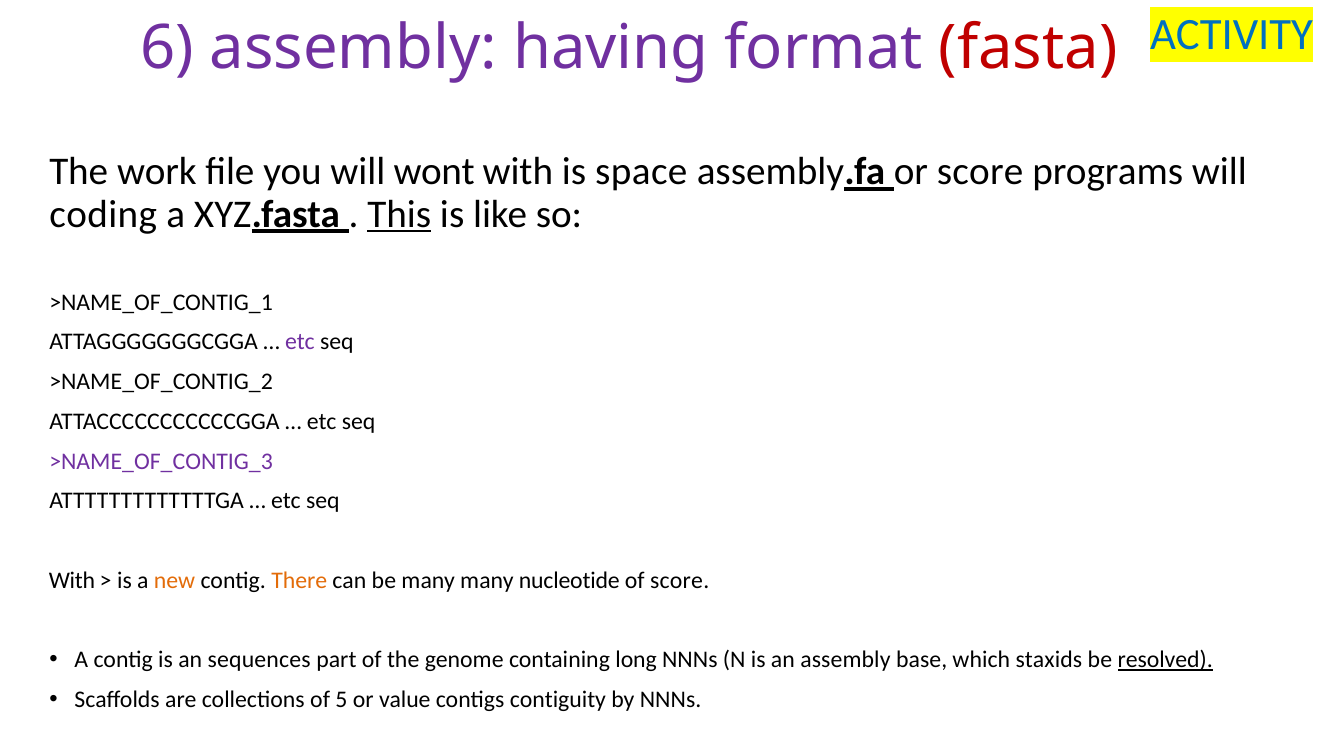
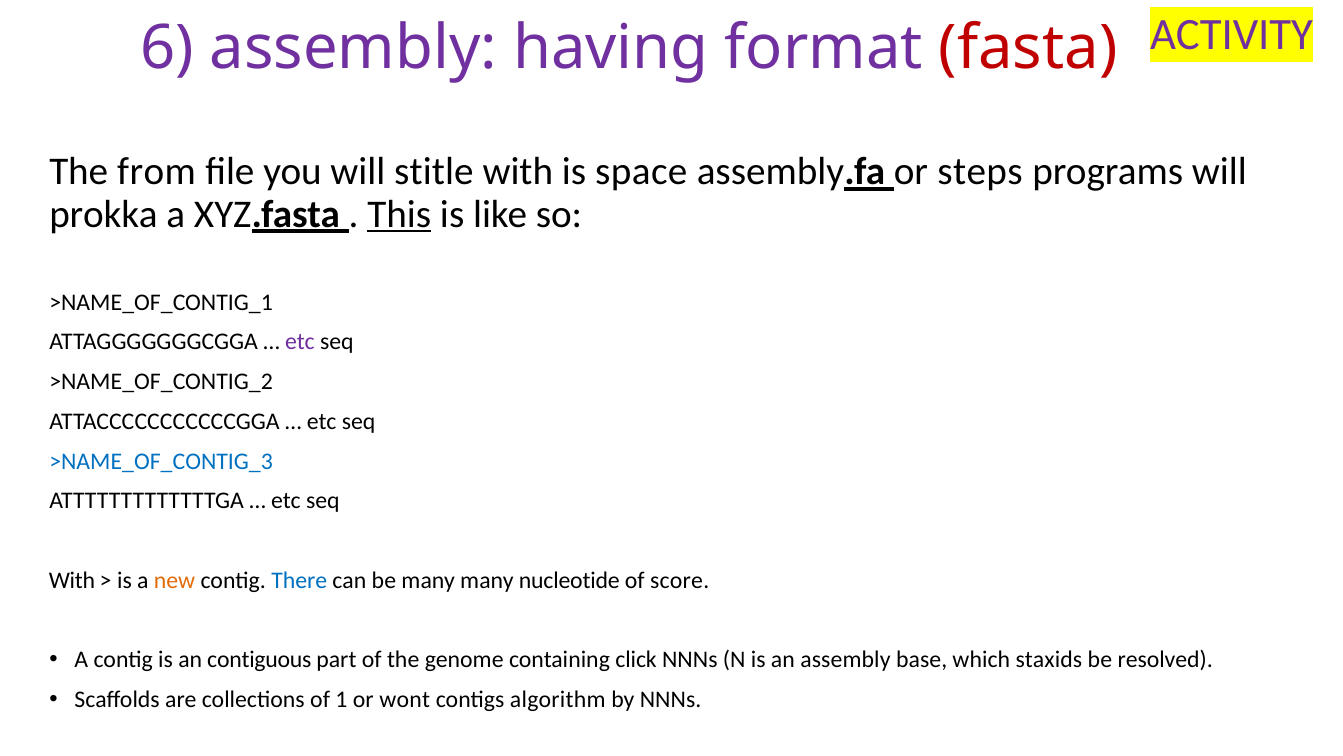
ACTIVITY colour: blue -> purple (1232, 35)
work: work -> from (157, 172)
wont: wont -> stitle (434, 172)
or score: score -> steps (980, 172)
coding: coding -> prokka (103, 214)
>NAME_OF_CONTIG_3 colour: purple -> blue (161, 461)
There colour: orange -> blue (299, 580)
sequences: sequences -> contiguous (259, 659)
long: long -> click (636, 659)
resolved underline: present -> none (1165, 659)
5: 5 -> 1 (341, 699)
value: value -> wont (405, 699)
contiguity: contiguity -> algorithm (558, 699)
